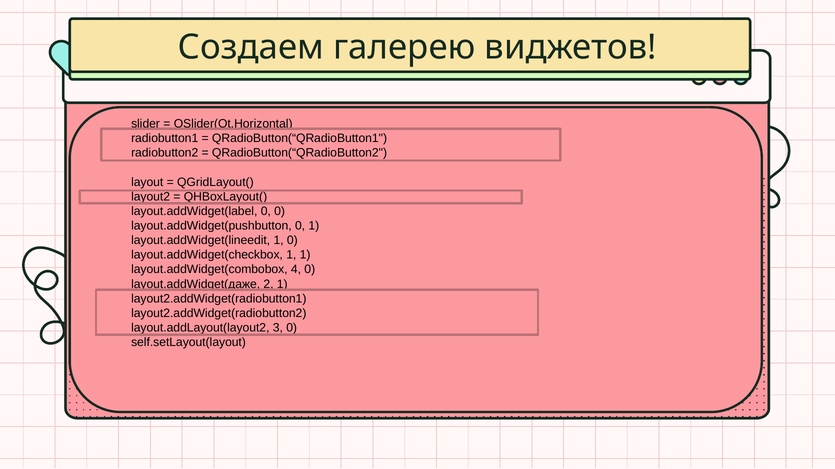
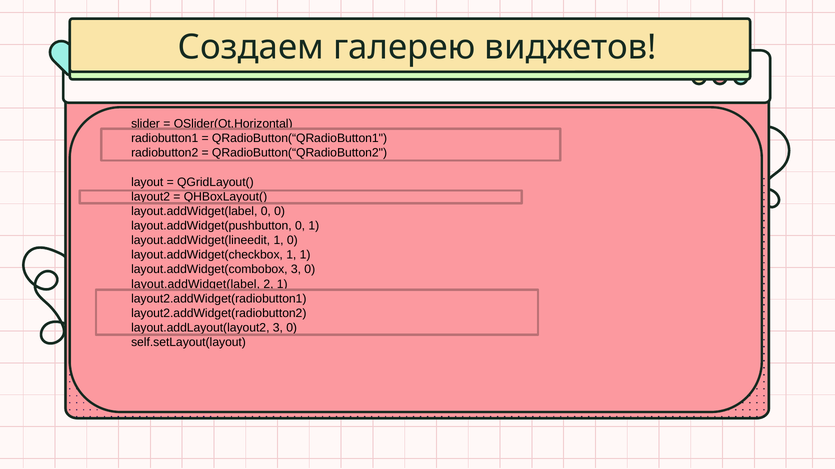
layout.addWidget(combobox 4: 4 -> 3 (296, 270)
layout.addWidget(даже: layout.addWidget(даже -> layout.addWidget(label (196, 284)
